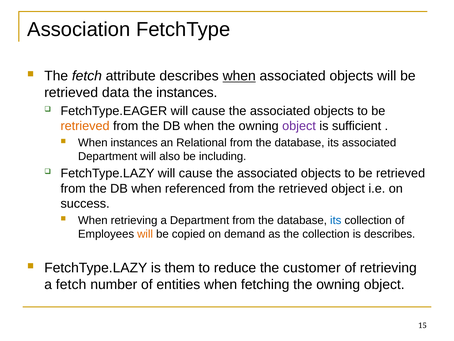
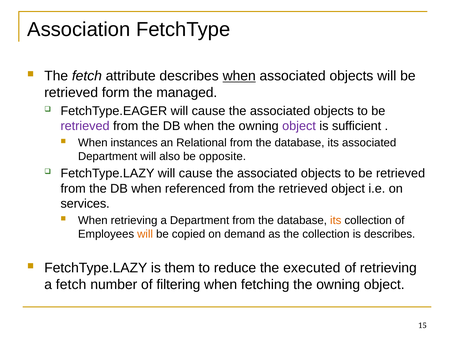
data: data -> form (116, 93)
the instances: instances -> managed (187, 93)
retrieved colour: orange -> purple (85, 126)
including: including -> opposite (223, 156)
success: success -> services (85, 203)
its colour: blue -> orange (336, 220)
customer: customer -> executed (312, 268)
entities: entities -> filtering (178, 284)
